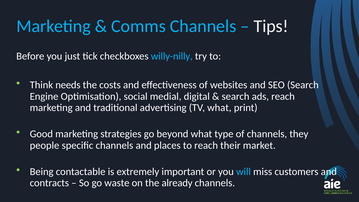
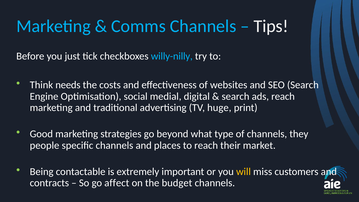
TV what: what -> huge (219, 108)
will colour: light blue -> yellow (243, 172)
waste: waste -> affect (117, 183)
already: already -> budget (177, 183)
